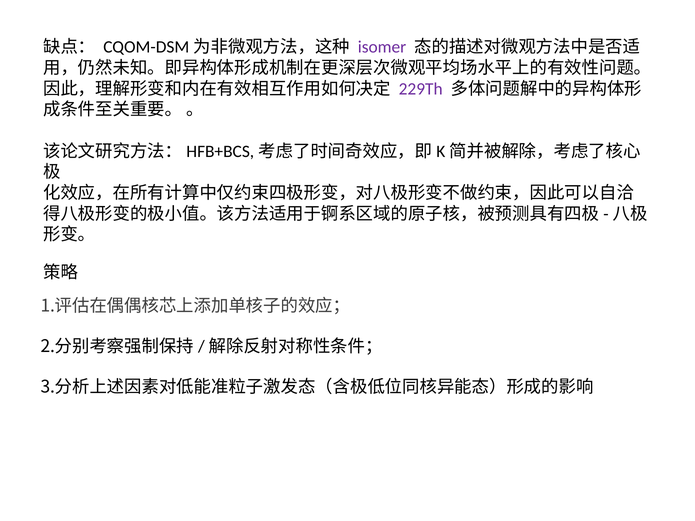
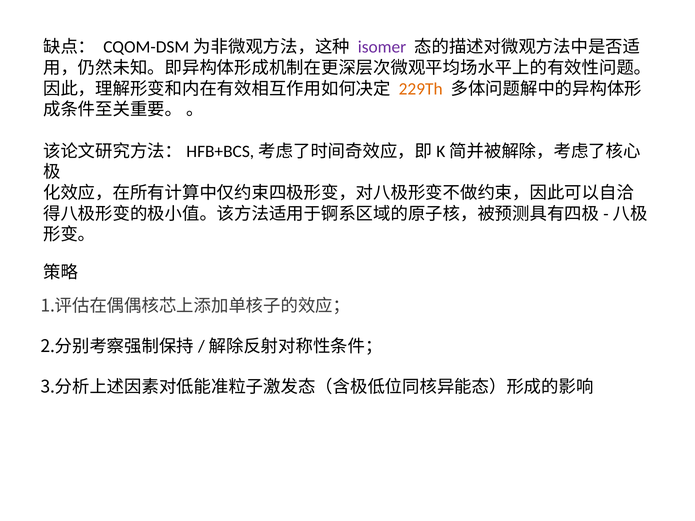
229Th colour: purple -> orange (421, 89)
